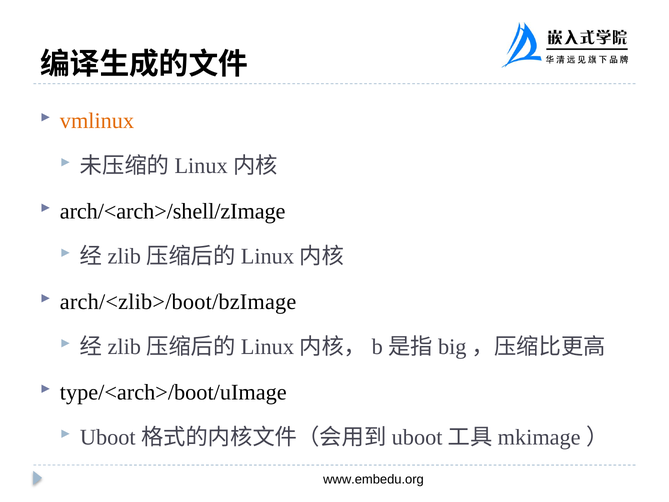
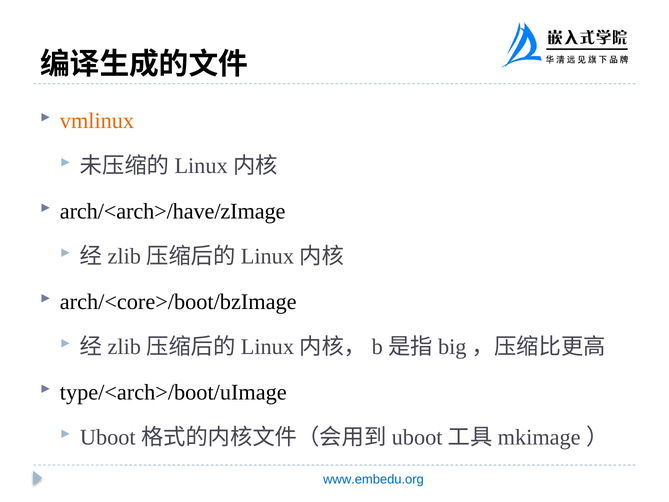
arch/<arch>/shell/zImage: arch/<arch>/shell/zImage -> arch/<arch>/have/zImage (173, 211)
arch/<zlib>/boot/bzImage: arch/<zlib>/boot/bzImage -> arch/<core>/boot/bzImage (178, 302)
www.embedu.org colour: black -> blue (373, 479)
